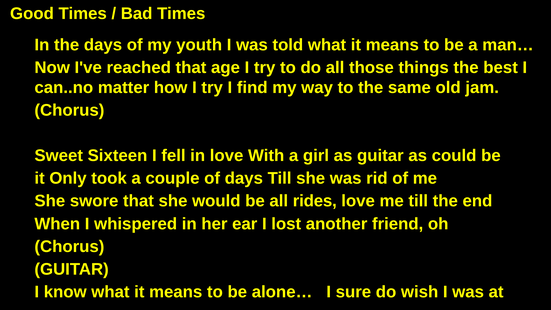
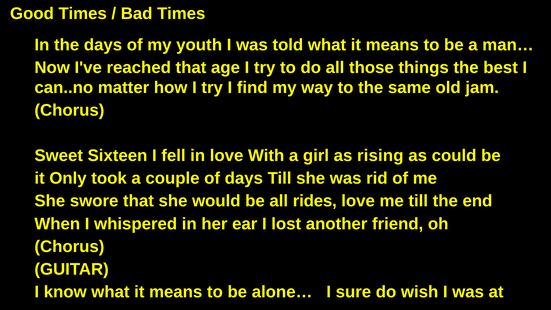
as guitar: guitar -> rising (380, 156)
